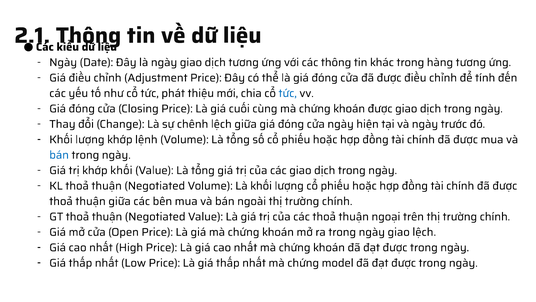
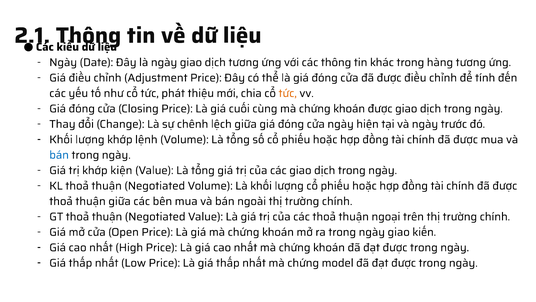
tức colour: blue -> orange (288, 93)
khớp khối: khối -> kiện (121, 170)
giao lệch: lệch -> kiến (424, 232)
